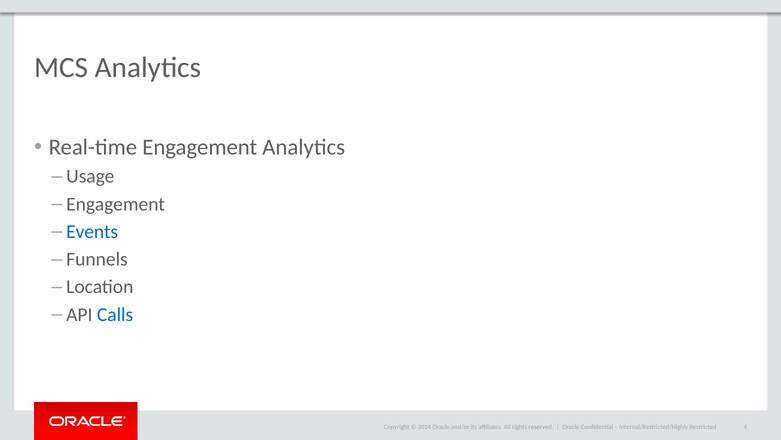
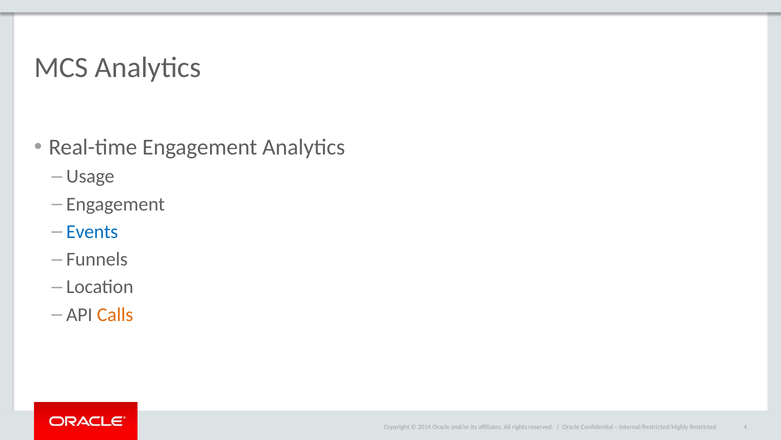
Calls colour: blue -> orange (115, 314)
